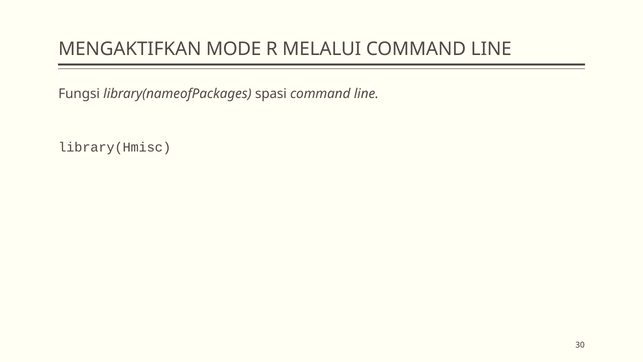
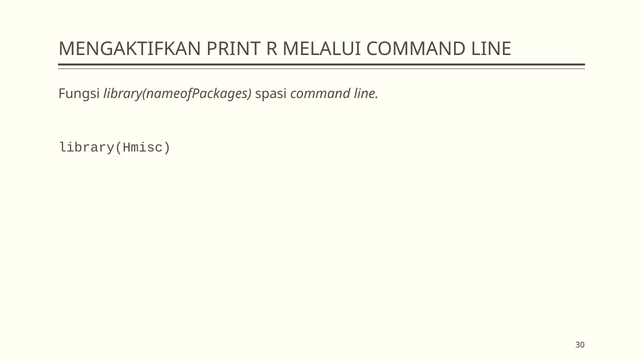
MODE: MODE -> PRINT (234, 49)
